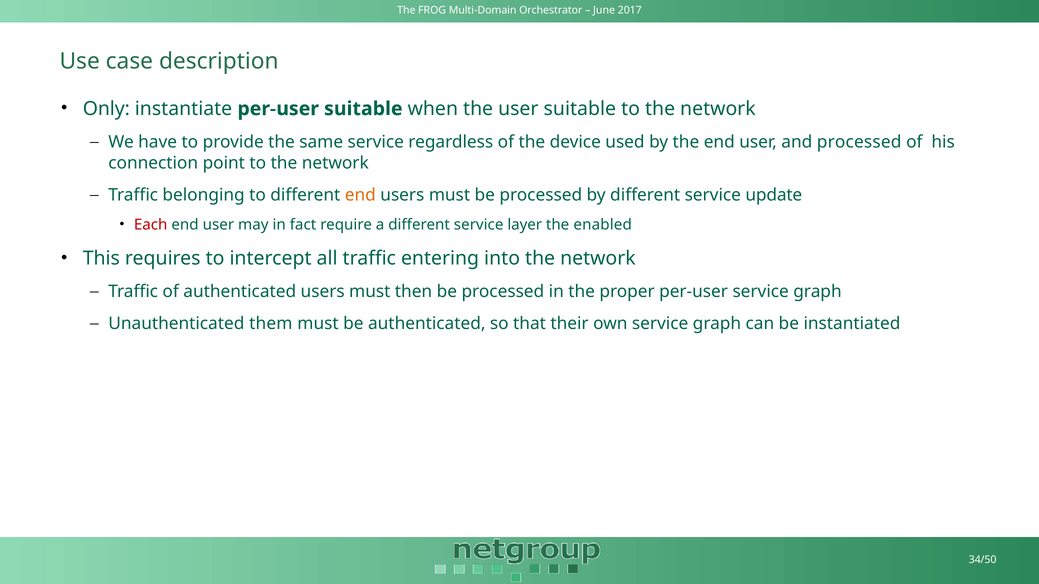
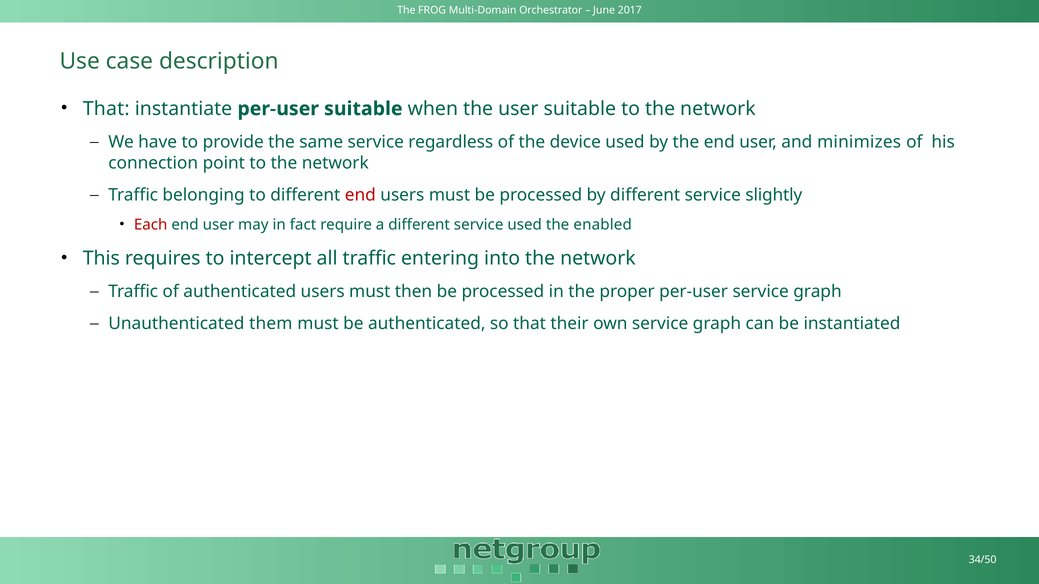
Only: Only -> That (106, 109)
and processed: processed -> minimizes (859, 142)
end colour: orange -> red (360, 195)
update: update -> slightly (774, 195)
service layer: layer -> used (525, 225)
